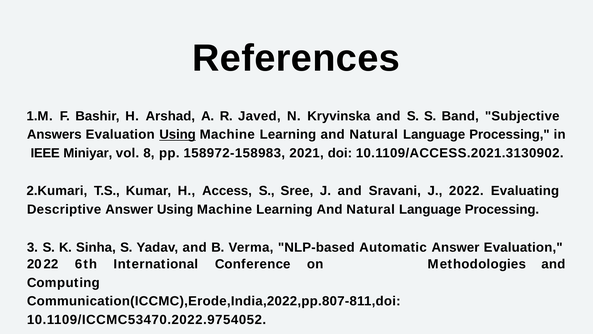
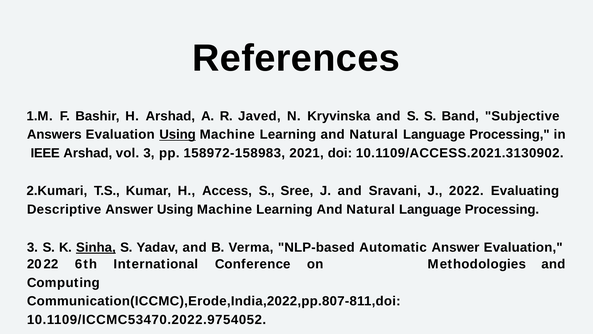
IEEE Miniyar: Miniyar -> Arshad (88, 153)
vol 8: 8 -> 3 (149, 153)
Sinha underline: none -> present (96, 247)
